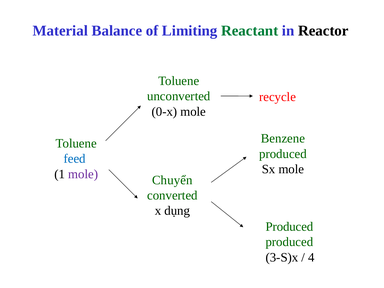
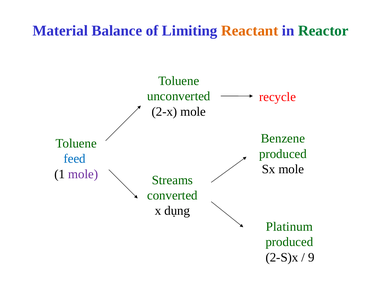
Reactant colour: green -> orange (250, 31)
Reactor colour: black -> green (323, 31)
0-x: 0-x -> 2-x (164, 112)
Chuyển: Chuyển -> Streams (172, 180)
Produced: Produced -> Platinum (289, 227)
3-S)x: 3-S)x -> 2-S)x (282, 257)
4: 4 -> 9 (311, 257)
